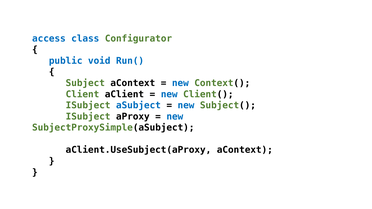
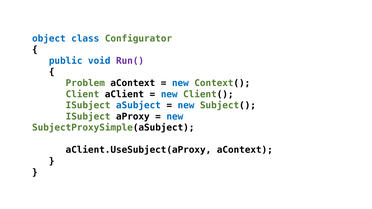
access: access -> object (49, 39)
Run( colour: blue -> purple (130, 61)
Subject: Subject -> Problem (85, 83)
